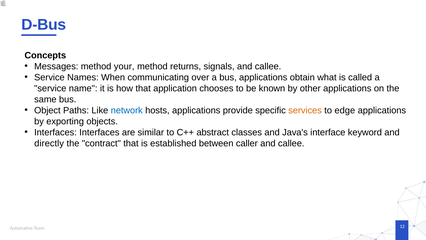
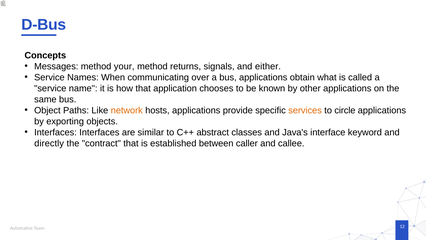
signals and callee: callee -> either (268, 66)
network colour: blue -> orange (127, 110)
edge: edge -> circle (345, 110)
